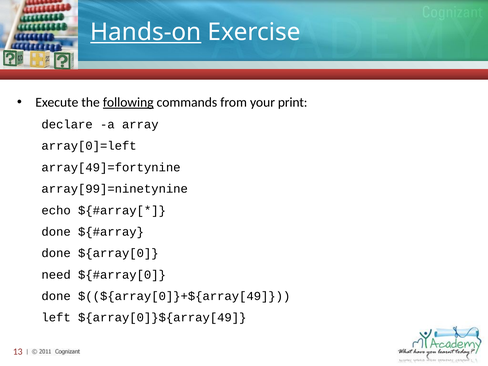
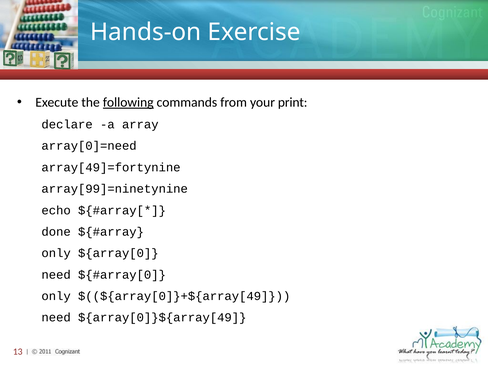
Hands-on underline: present -> none (146, 32)
array[0]=left: array[0]=left -> array[0]=need (89, 146)
done: done -> only (56, 253)
done: done -> only (56, 296)
left: left -> need (56, 318)
